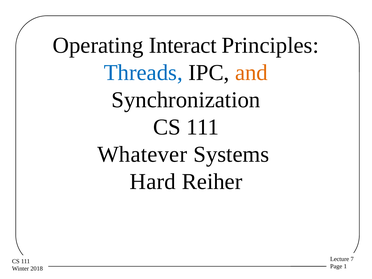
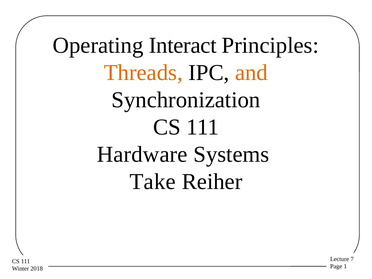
Threads colour: blue -> orange (143, 73)
Whatever: Whatever -> Hardware (142, 154)
Hard: Hard -> Take (153, 182)
